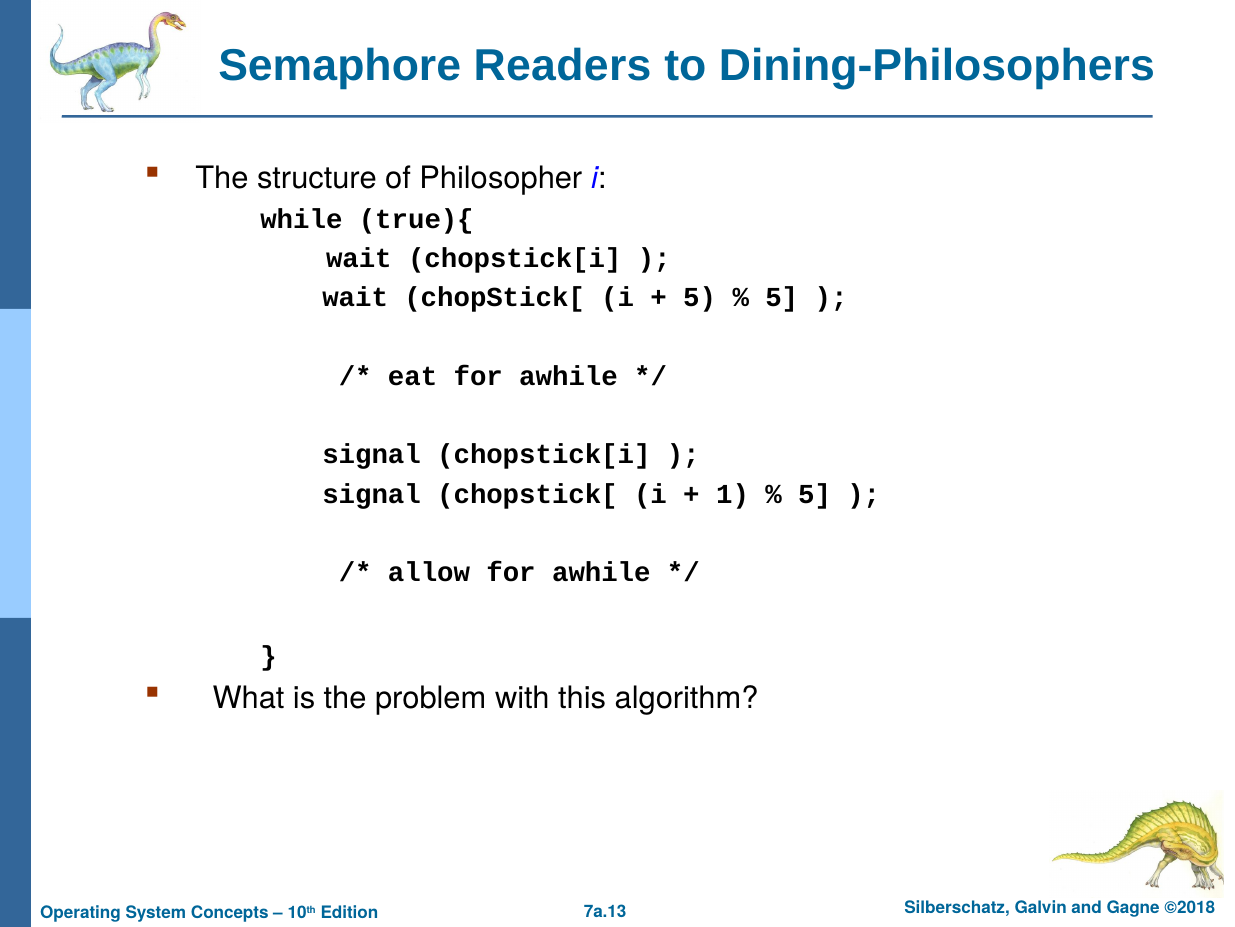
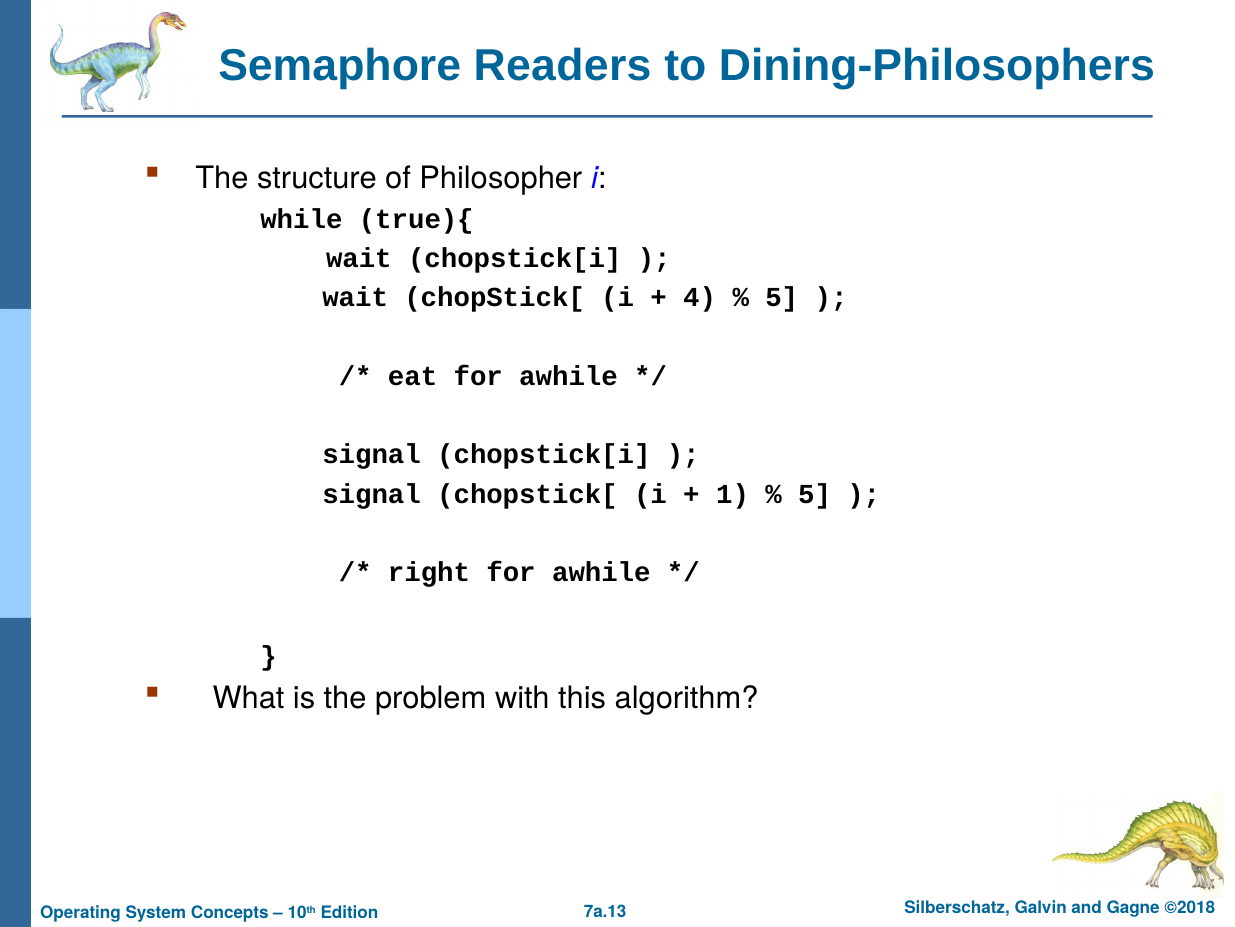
5: 5 -> 4 (700, 298)
allow: allow -> right (429, 572)
